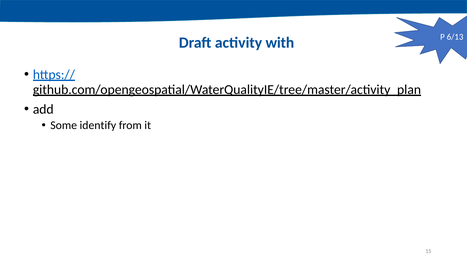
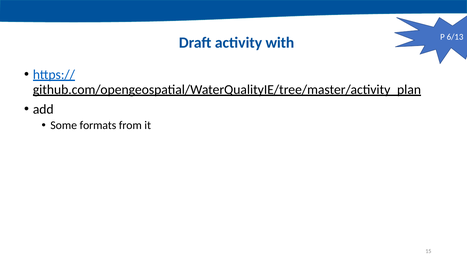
identify: identify -> formats (98, 125)
